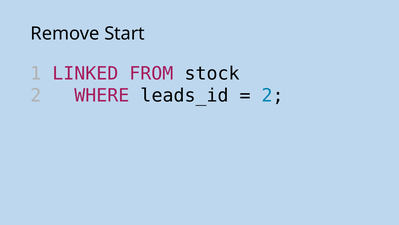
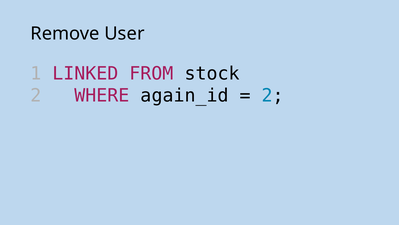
Start: Start -> User (124, 34)
leads_id: leads_id -> again_id (185, 95)
